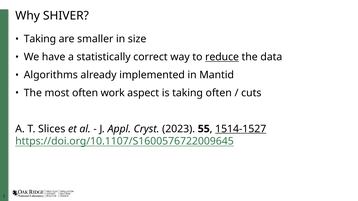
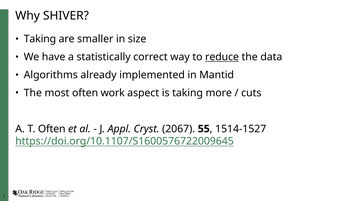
taking often: often -> more (219, 93)
T Slices: Slices -> Often (52, 129)
2023: 2023 -> 2067 (179, 129)
1514-1527 underline: present -> none (241, 129)
